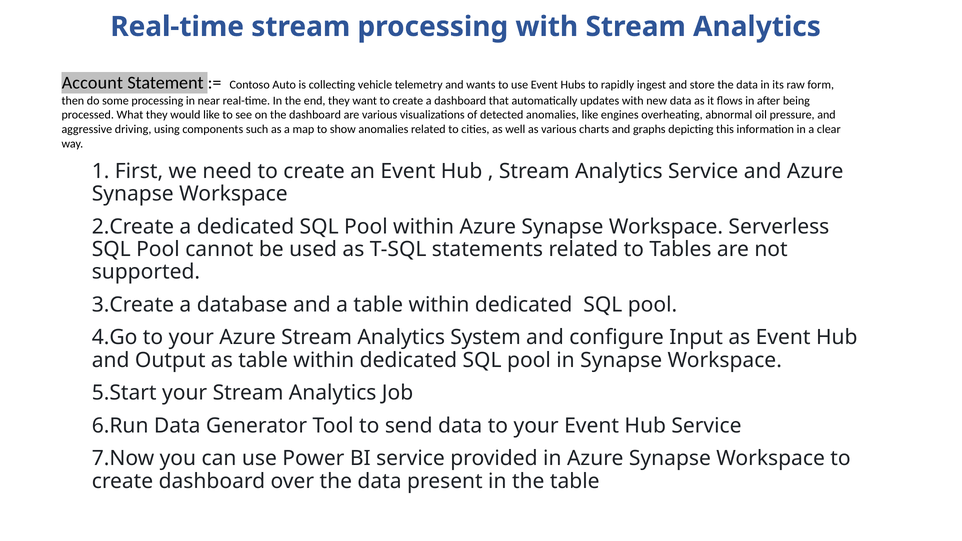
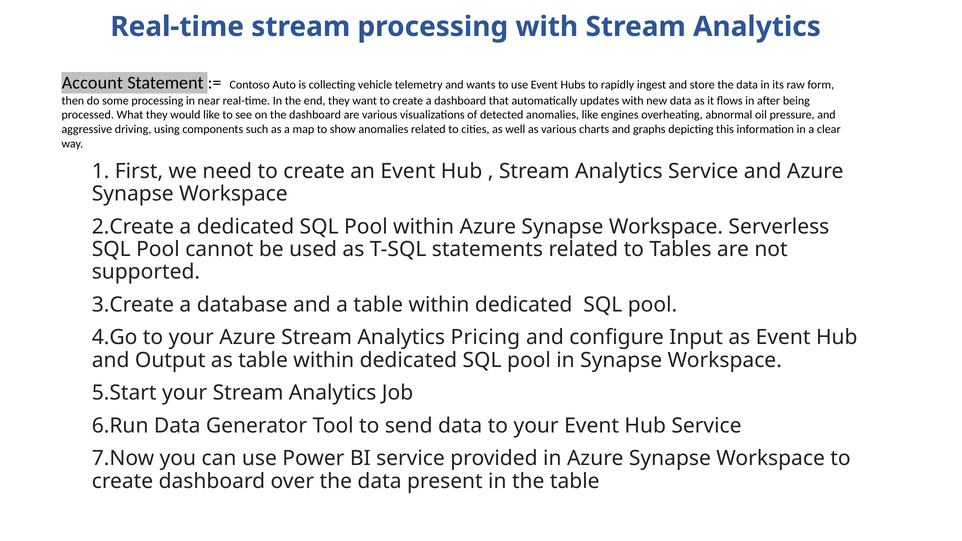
System: System -> Pricing (485, 338)
